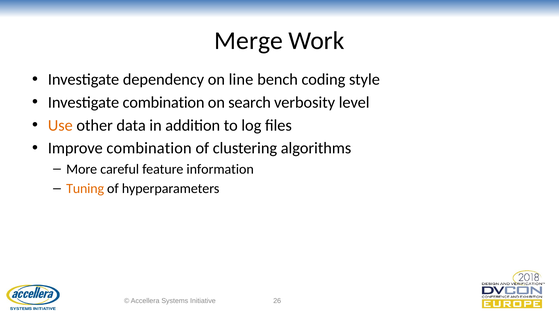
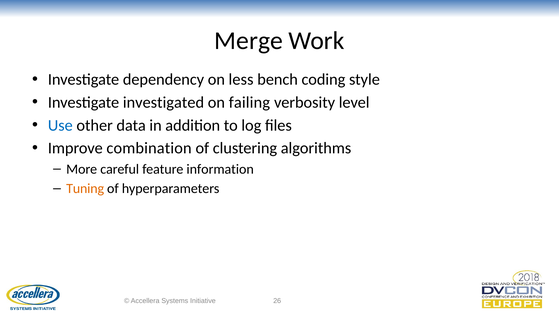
line: line -> less (241, 79)
Investigate combination: combination -> investigated (163, 102)
search: search -> failing (249, 102)
Use colour: orange -> blue (60, 125)
